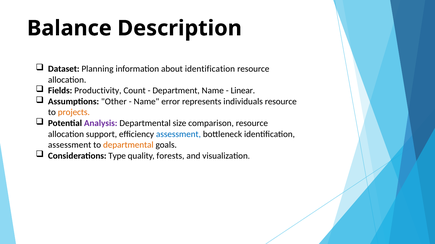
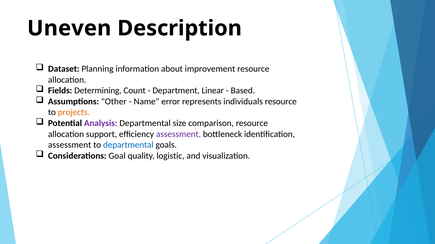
Balance: Balance -> Uneven (69, 28)
about identification: identification -> improvement (210, 69)
Productivity: Productivity -> Determining (98, 91)
Department Name: Name -> Linear (213, 91)
Linear: Linear -> Based (243, 91)
assessment colour: blue -> purple (178, 134)
departmental colour: orange -> blue (128, 145)
Type: Type -> Goal (117, 156)
forests: forests -> logistic (171, 156)
